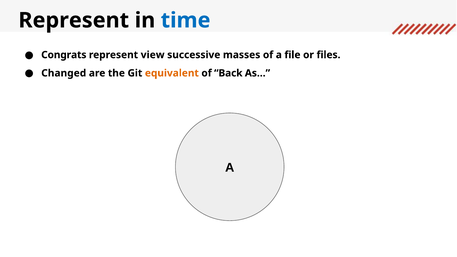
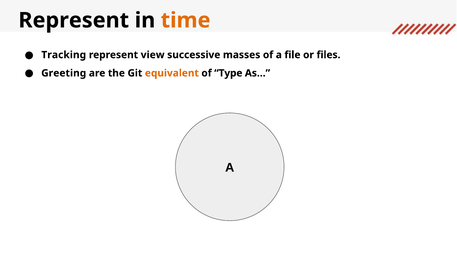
time colour: blue -> orange (186, 20)
Congrats: Congrats -> Tracking (64, 55)
Changed: Changed -> Greeting (64, 73)
Back: Back -> Type (228, 73)
